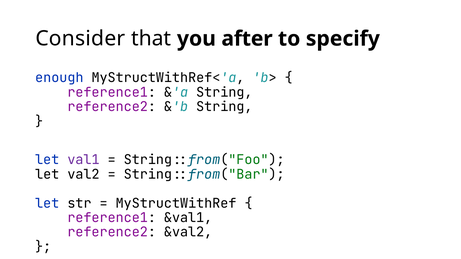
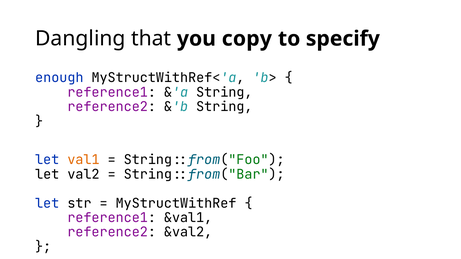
Consider: Consider -> Dangling (80, 39)
after: after -> copy (247, 39)
val1 colour: purple -> orange (83, 160)
